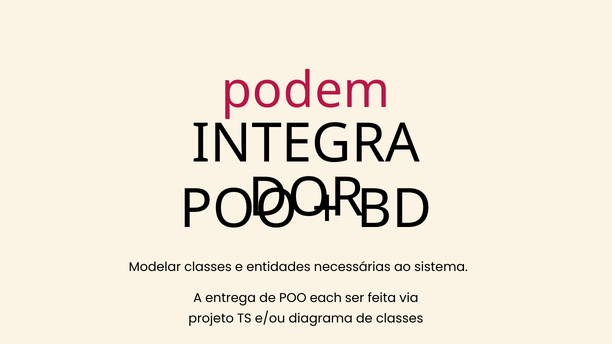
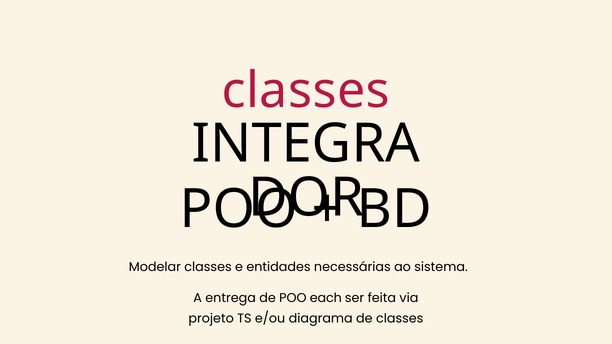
podem: podem -> classes (306, 91)
